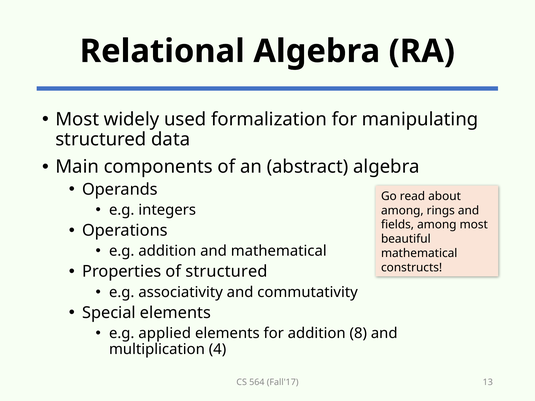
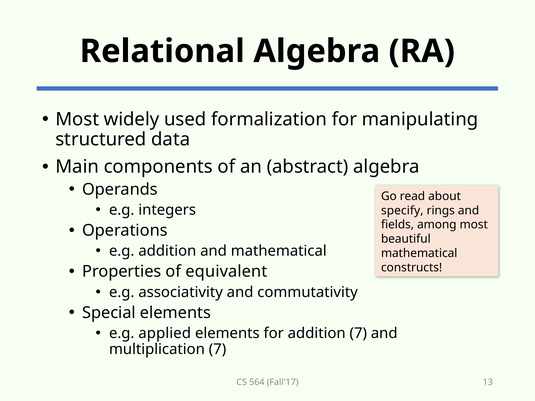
among: among -> specify (402, 211)
of structured: structured -> equivalent (226, 272)
addition 8: 8 -> 7 (358, 333)
multiplication 4: 4 -> 7 (217, 349)
